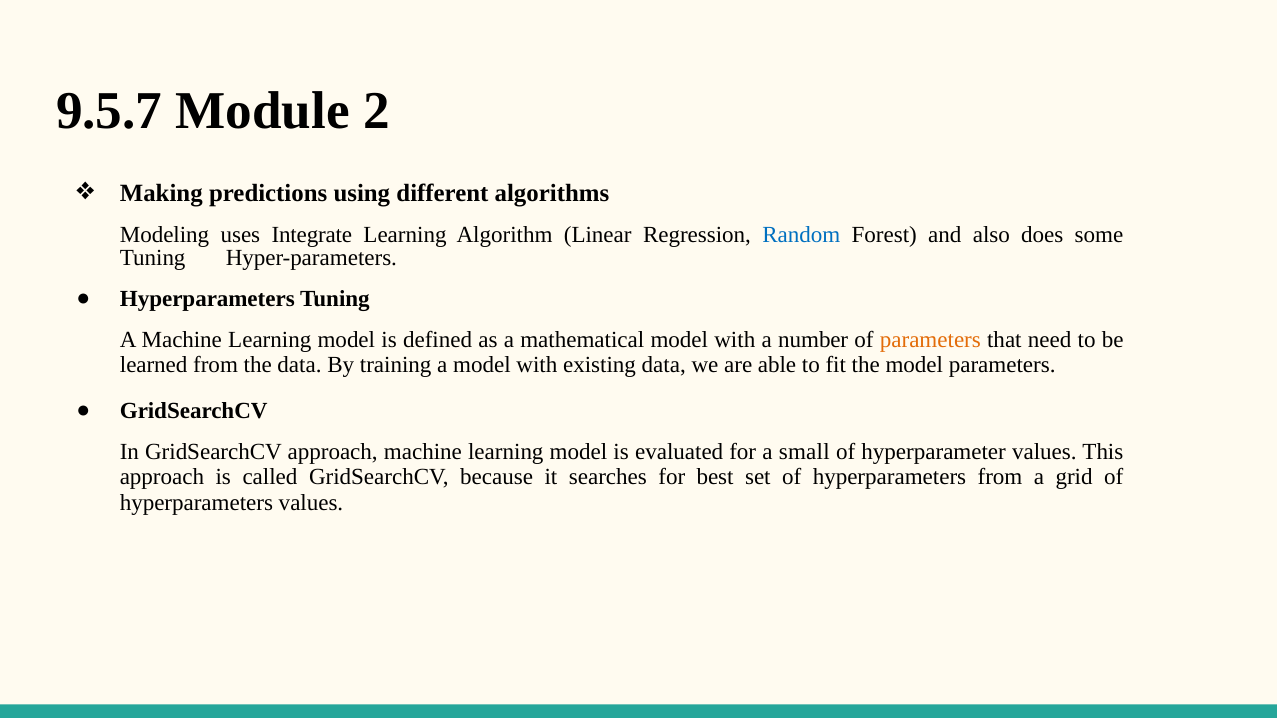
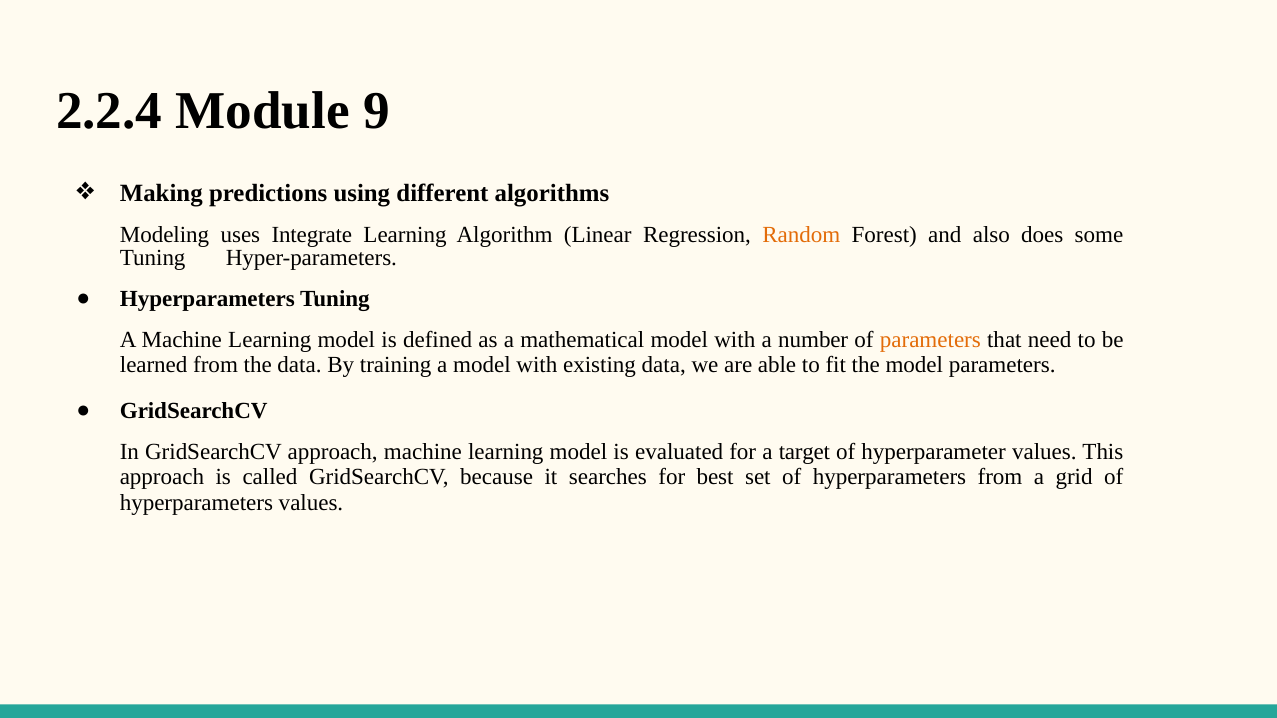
9.5.7: 9.5.7 -> 2.2.4 (109, 111)
2: 2 -> 9 (376, 111)
Random colour: blue -> orange (801, 235)
small: small -> target (804, 452)
